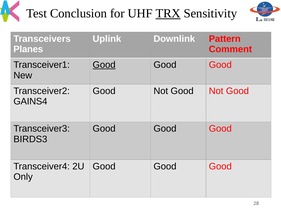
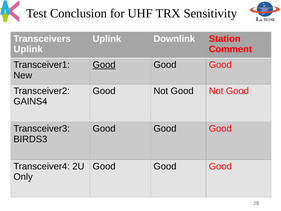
TRX underline: present -> none (168, 13)
Pattern: Pattern -> Station (225, 39)
Planes: Planes -> Uplink (28, 49)
